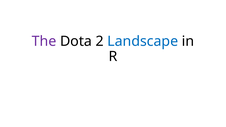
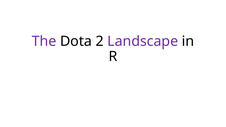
Landscape colour: blue -> purple (143, 41)
